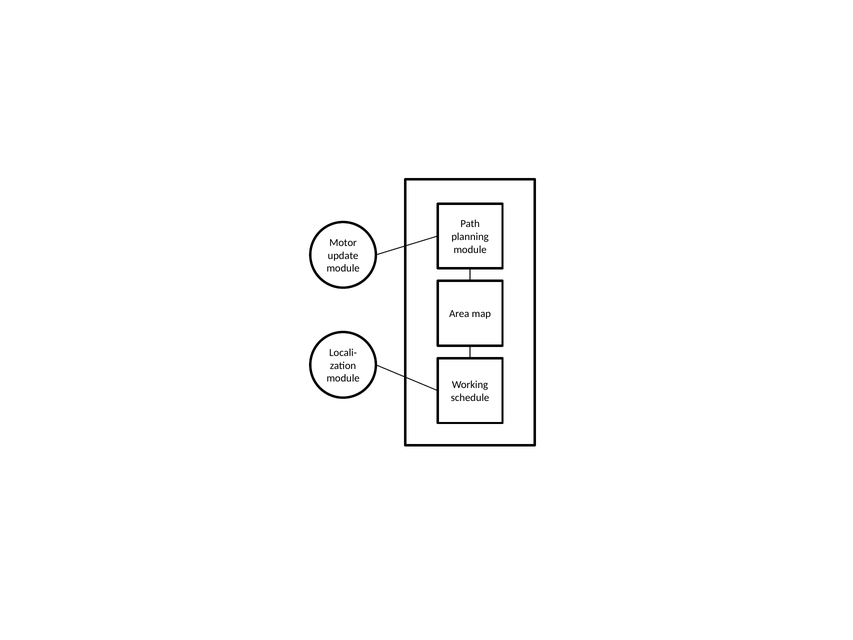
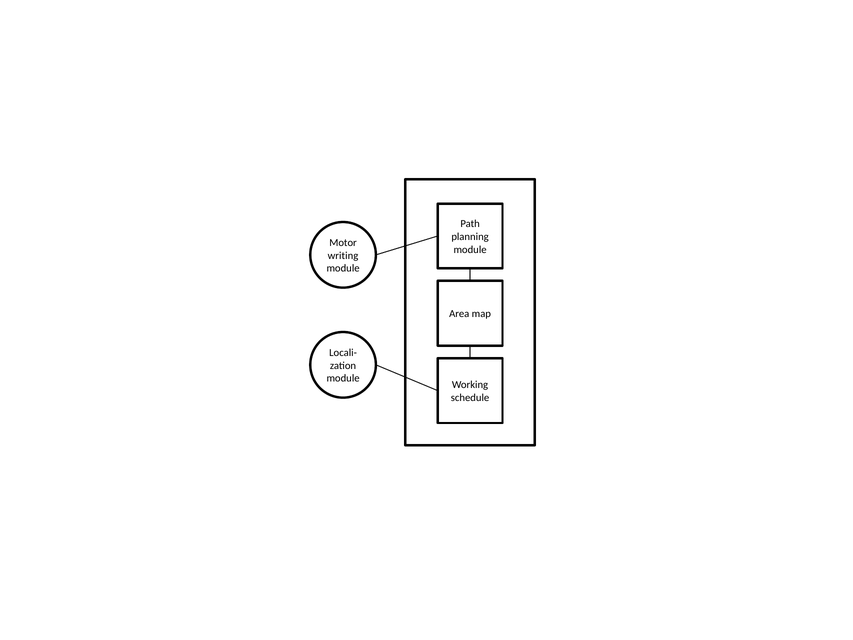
update: update -> writing (343, 255)
